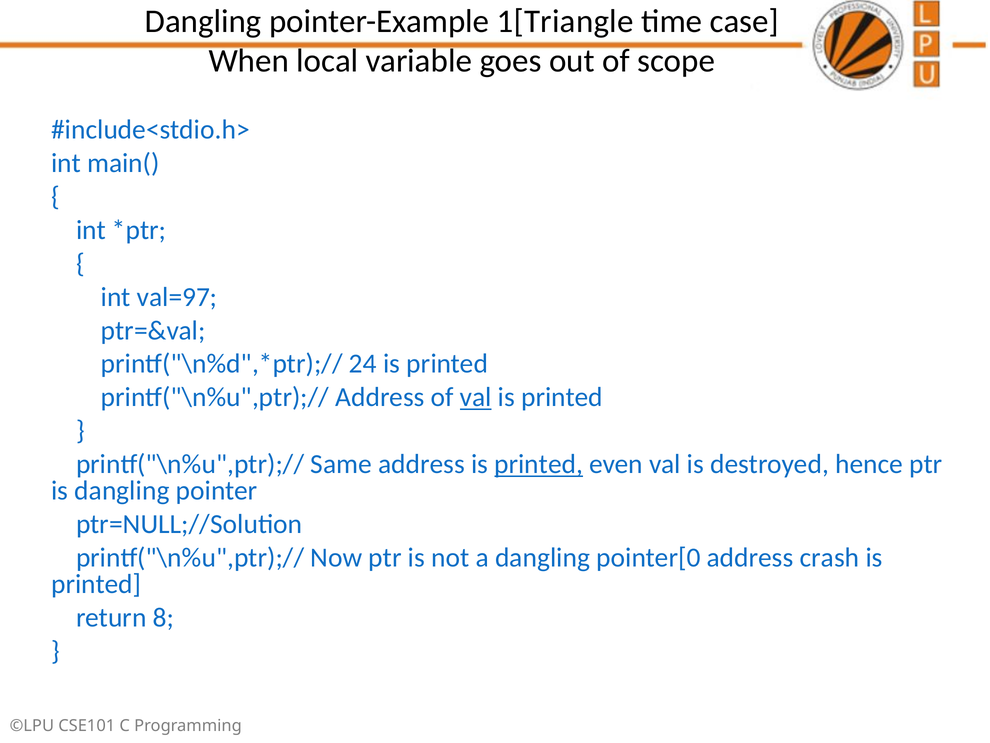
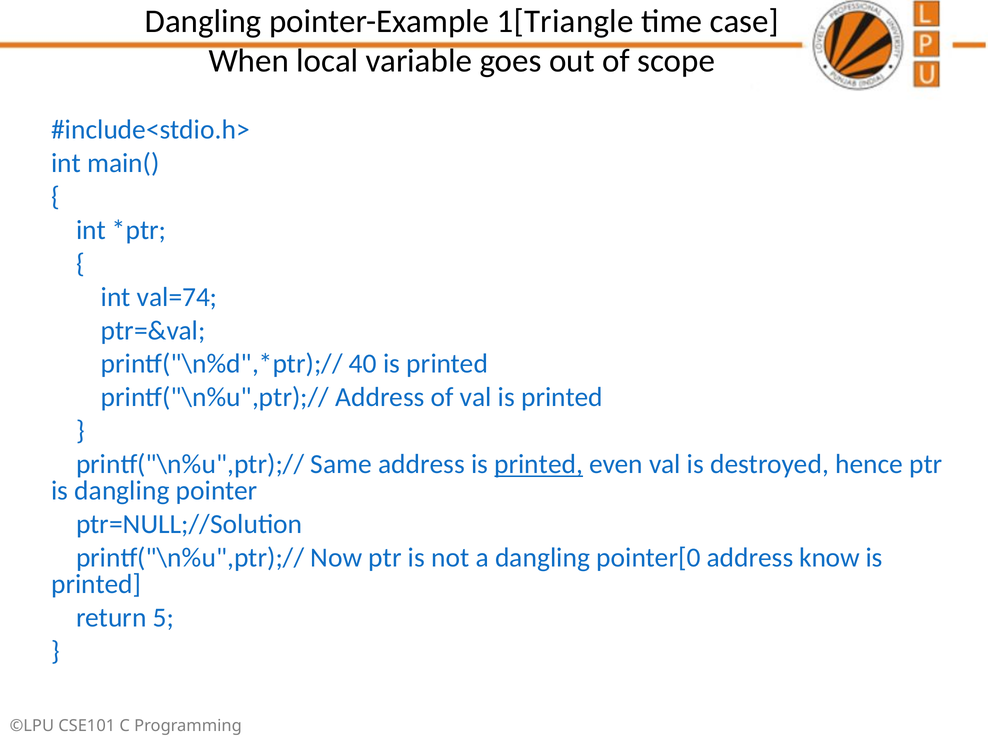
val=97: val=97 -> val=74 (177, 297)
24: 24 -> 40 (363, 364)
val underline: present -> none (476, 397)
crash: crash -> know (830, 557)
8: 8 -> 5 (163, 617)
